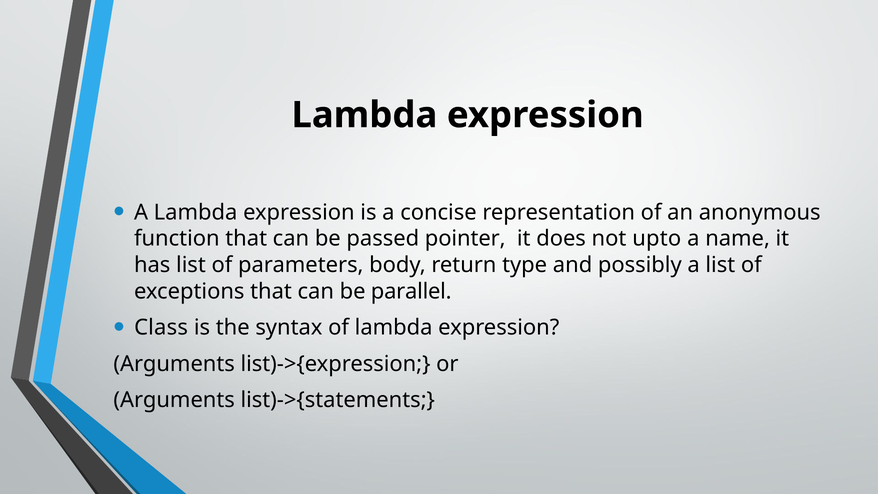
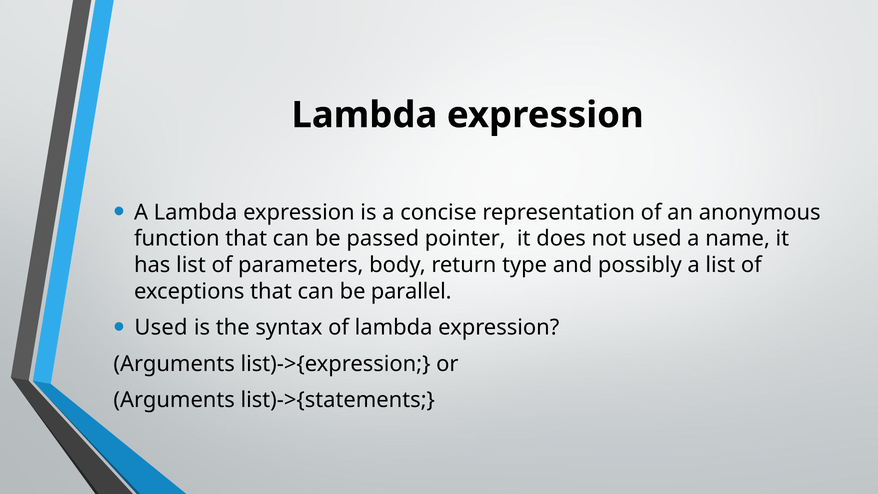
not upto: upto -> used (657, 239)
Class: Class -> Used (161, 327)
